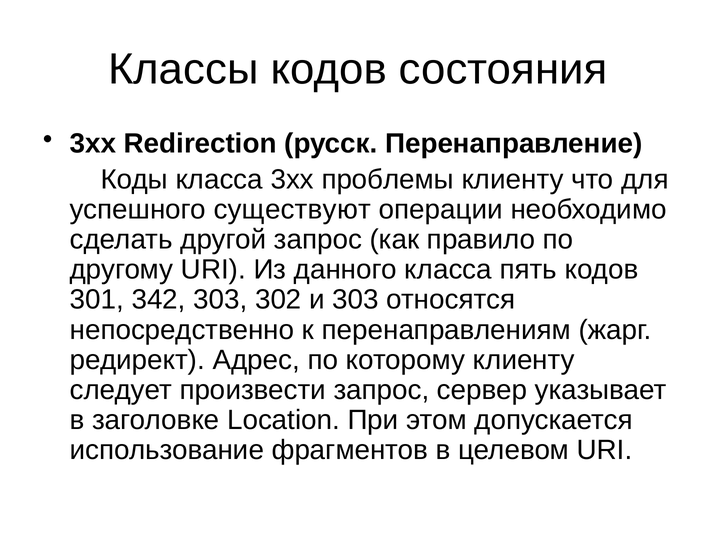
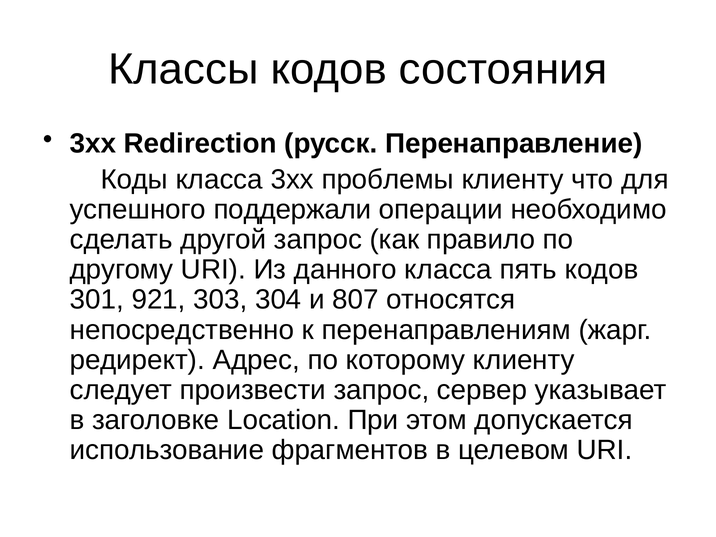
существуют: существуют -> поддержали (293, 209)
342: 342 -> 921 (159, 300)
302: 302 -> 304 (278, 300)
и 303: 303 -> 807 (356, 300)
